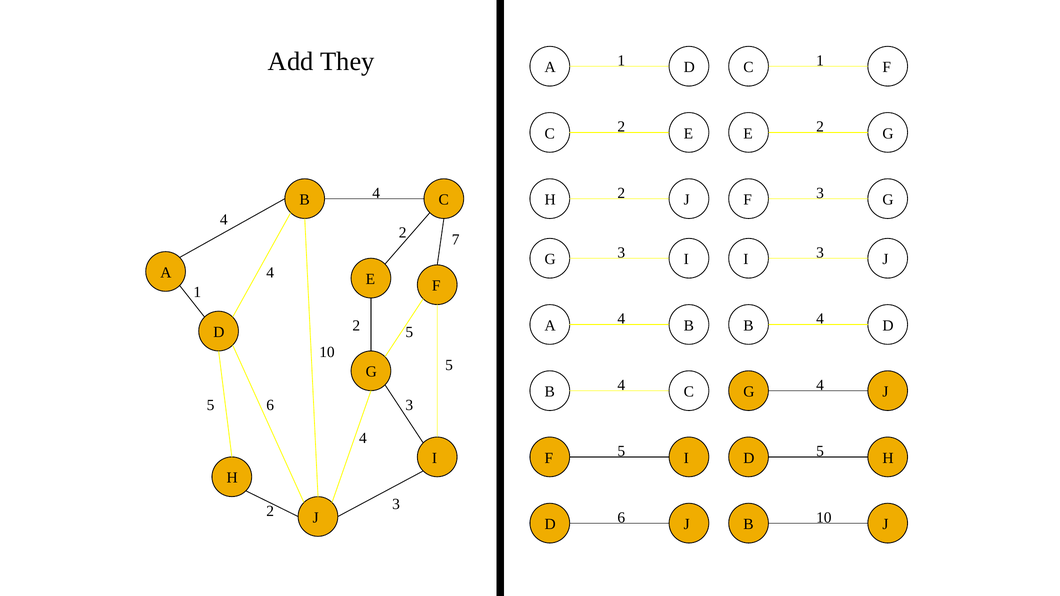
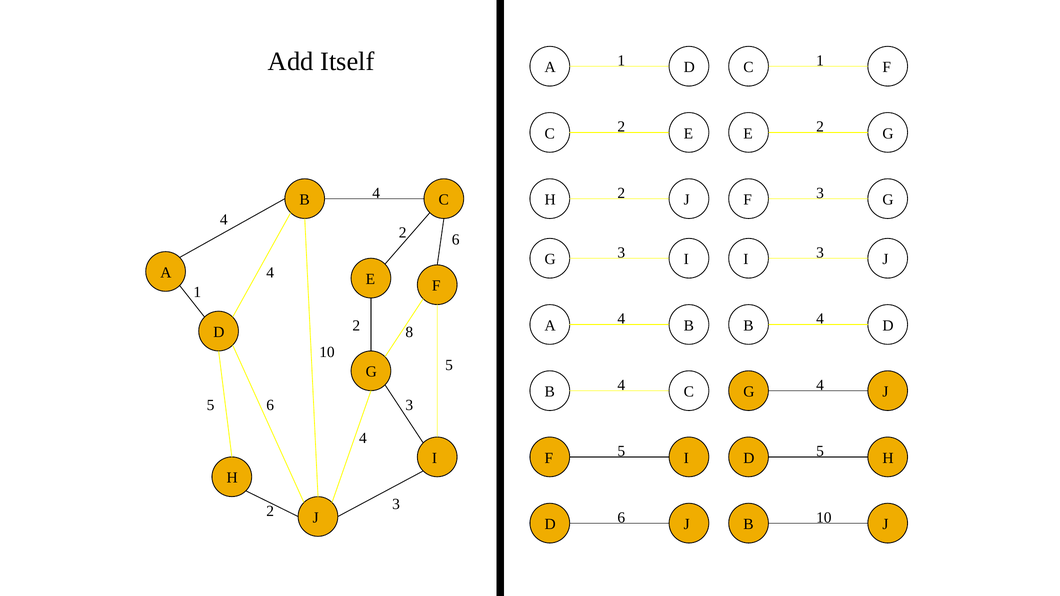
They: They -> Itself (347, 61)
2 7: 7 -> 6 (456, 240)
5: 5 -> 8 (409, 332)
